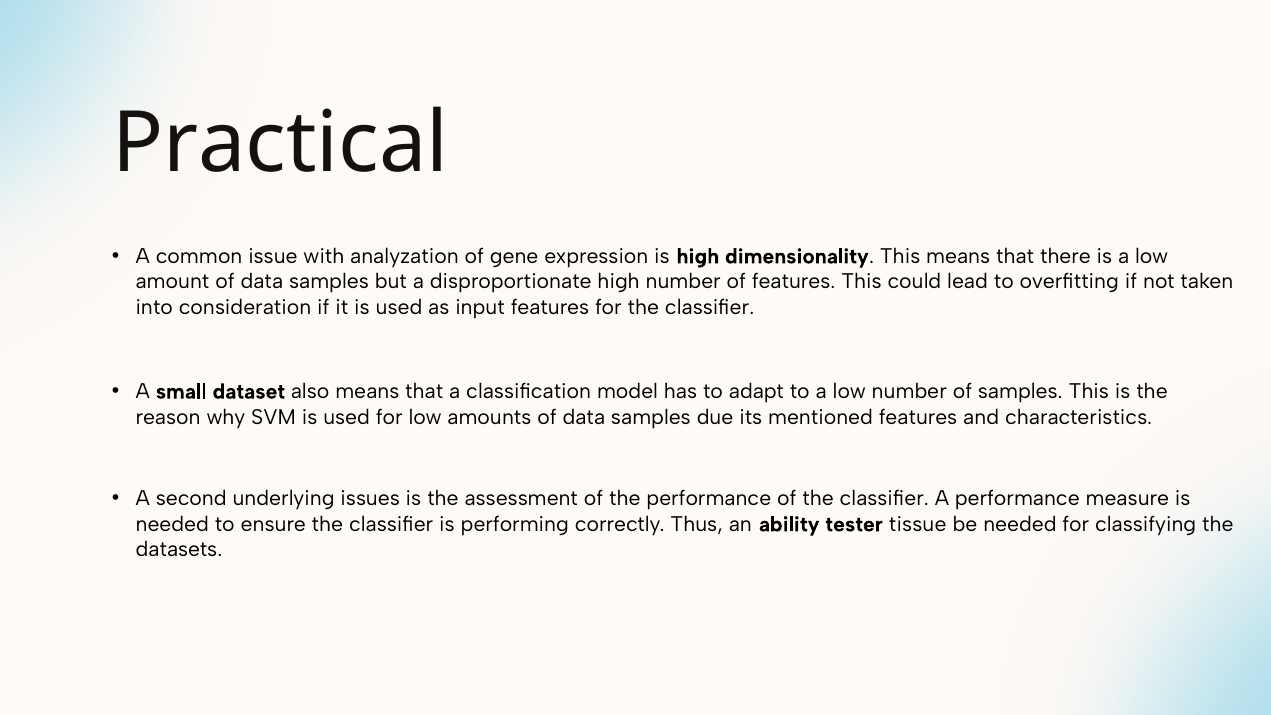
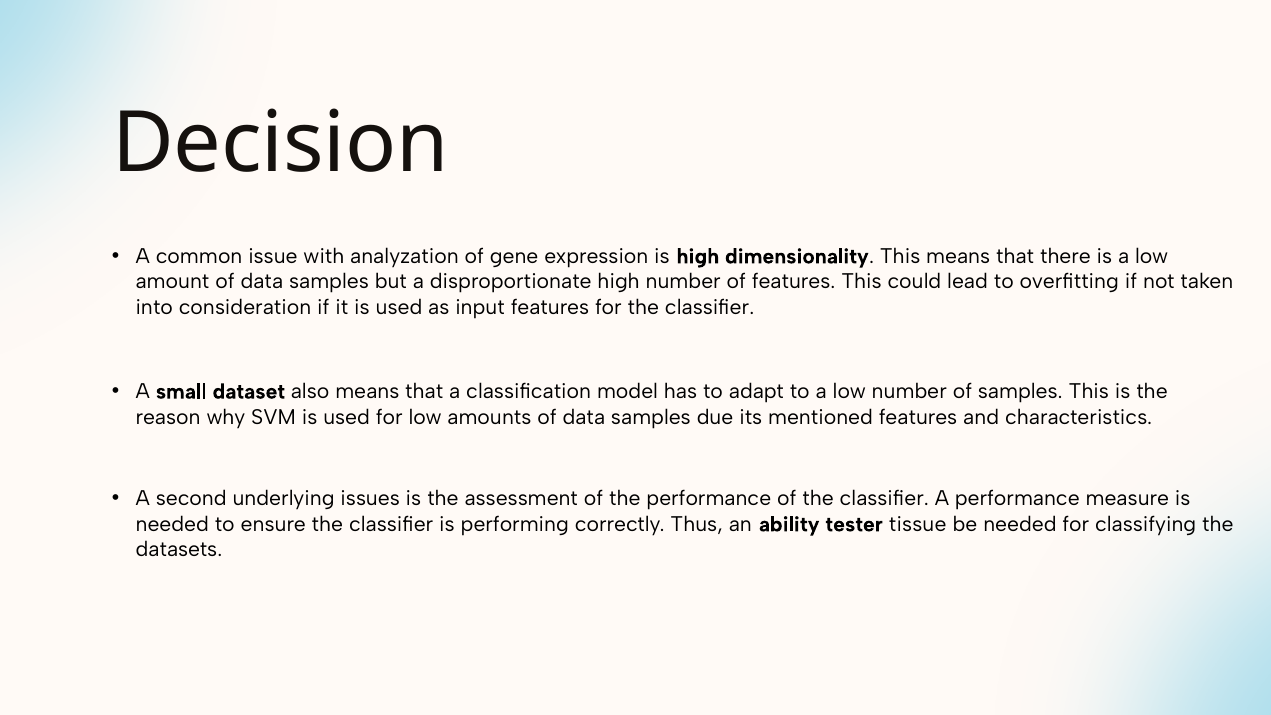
Practical: Practical -> Decision (281, 144)
